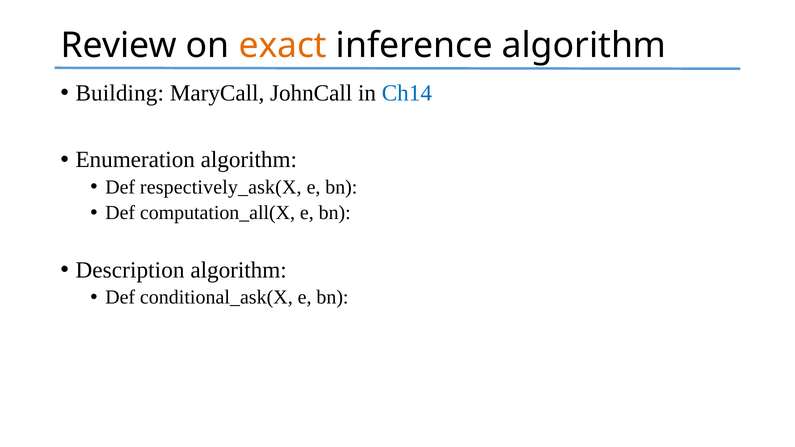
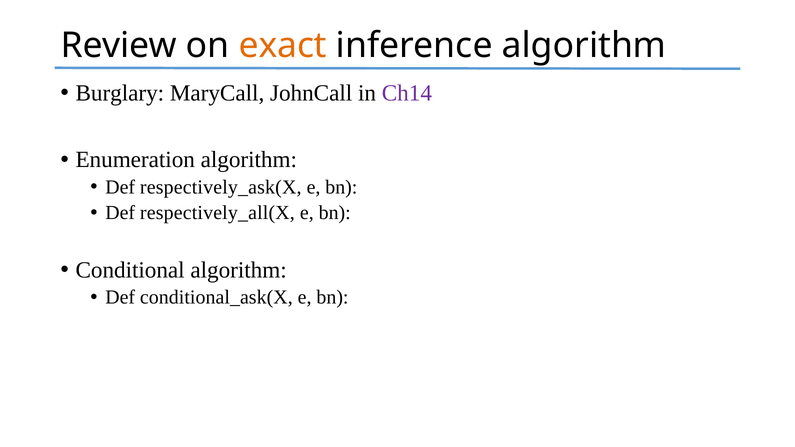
Building: Building -> Burglary (120, 93)
Ch14 colour: blue -> purple (407, 93)
computation_all(X: computation_all(X -> respectively_all(X (217, 213)
Description: Description -> Conditional (130, 270)
